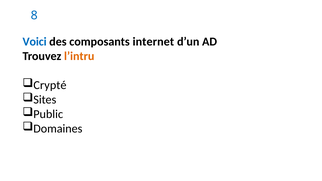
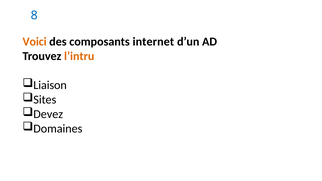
Voici colour: blue -> orange (35, 42)
Crypté: Crypté -> Liaison (50, 85)
Public: Public -> Devez (48, 114)
